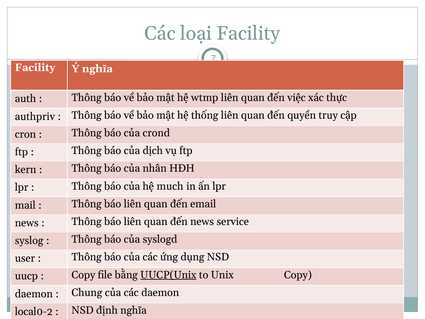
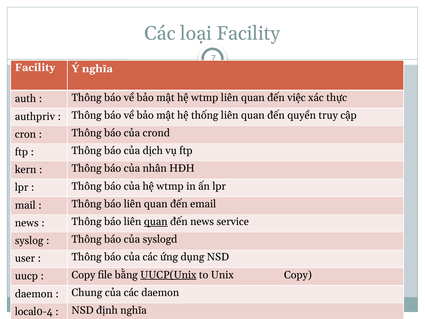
của hệ much: much -> wtmp (170, 186)
quan underline: none -> present (156, 222)
local0-2: local0-2 -> local0-4 (34, 311)
